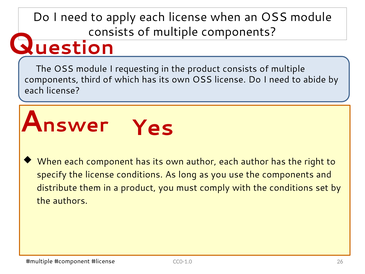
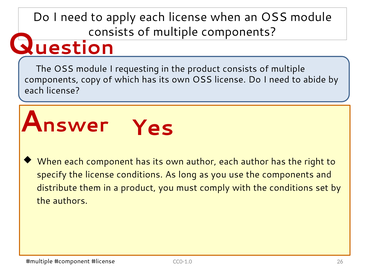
third: third -> copy (91, 80)
